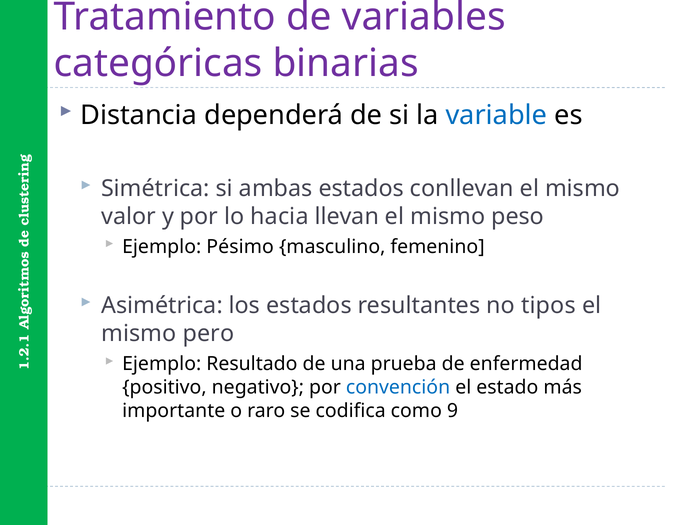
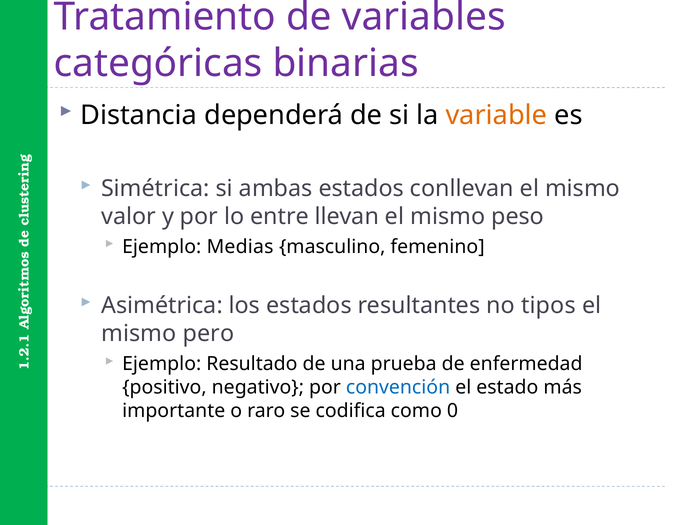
variable colour: blue -> orange (496, 115)
hacia: hacia -> entre (280, 216)
Pésimo: Pésimo -> Medias (240, 247)
9: 9 -> 0 (453, 411)
